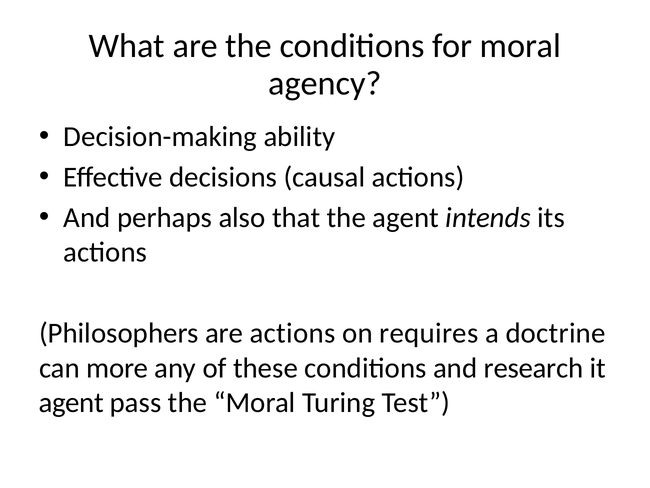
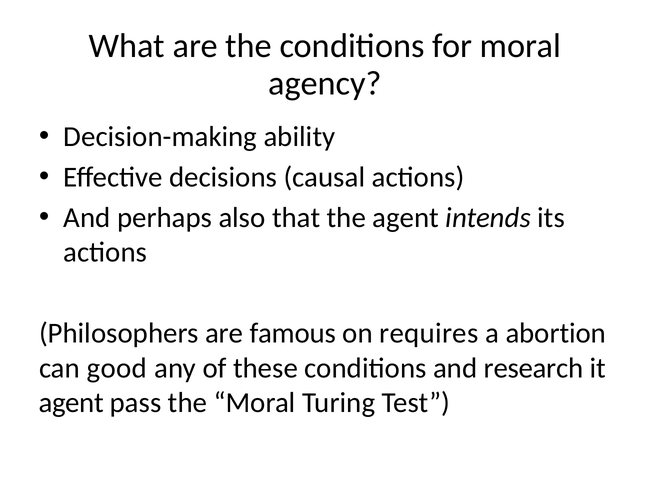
are actions: actions -> famous (293, 333)
doctrine: doctrine -> abortion (556, 333)
more: more -> good (117, 368)
